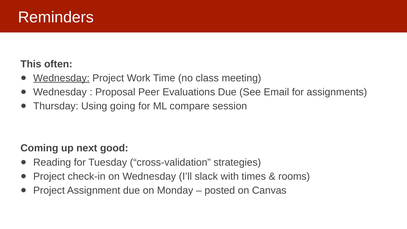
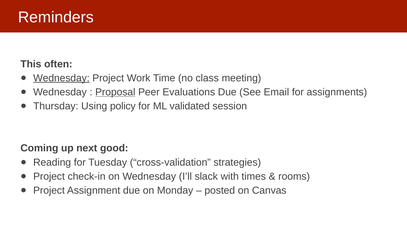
Proposal underline: none -> present (115, 92)
going: going -> policy (123, 106)
compare: compare -> validated (190, 106)
